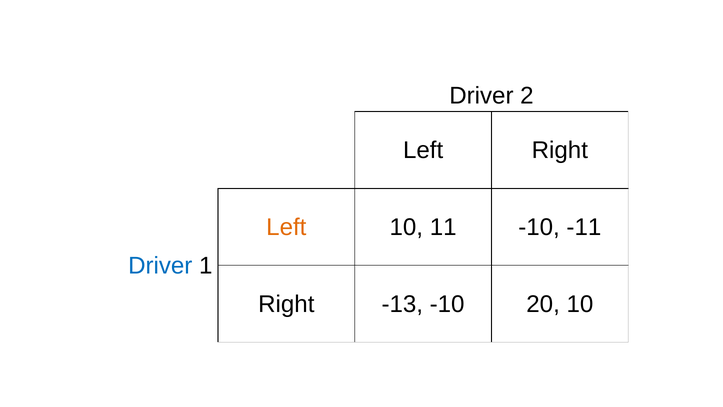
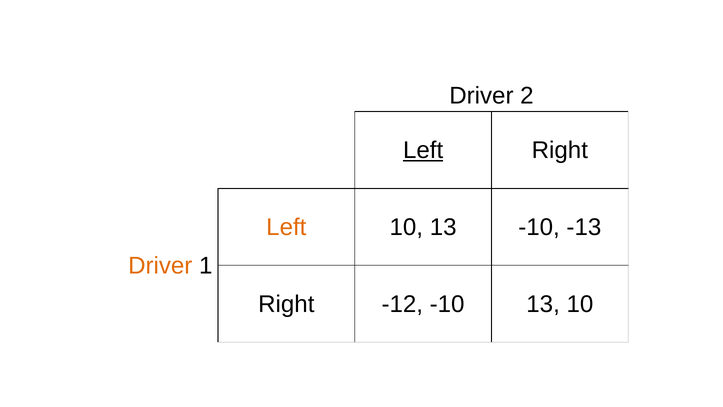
Left underline: none -> present (423, 150)
10 11: 11 -> 13 (443, 227)
-11: -11 -> -13 (584, 227)
Driver colour: blue -> orange (160, 266)
-13: -13 -> -12 (402, 304)
-10 20: 20 -> 13 (543, 304)
